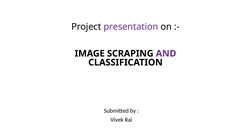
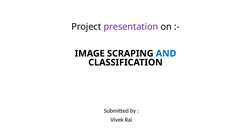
AND colour: purple -> blue (166, 53)
